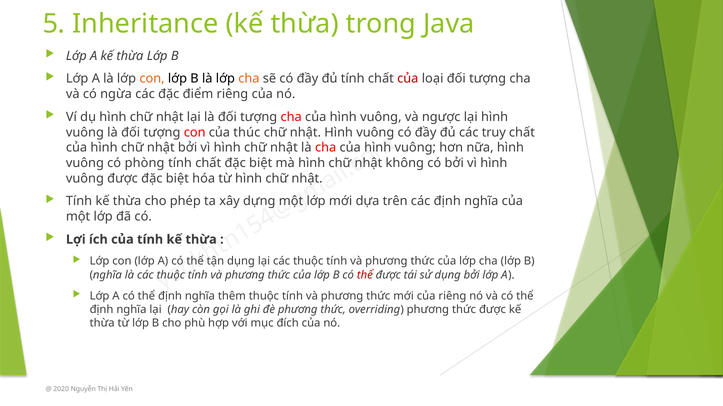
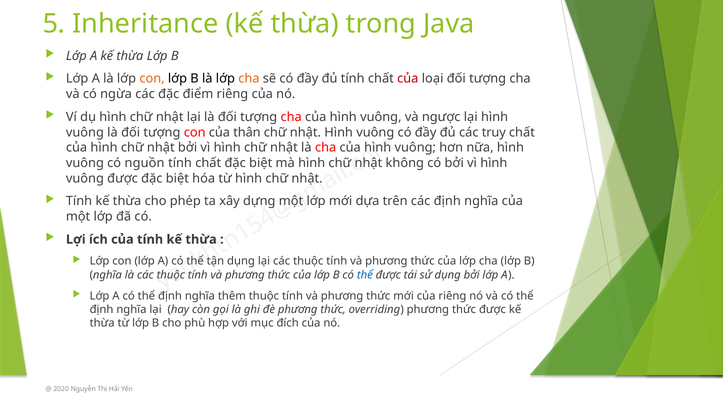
thúc: thúc -> thân (247, 133)
phòng: phòng -> nguồn (145, 163)
thể colour: red -> blue (365, 275)
